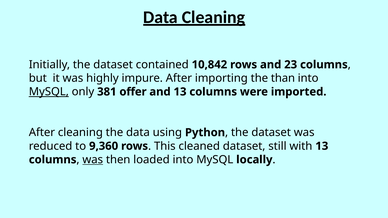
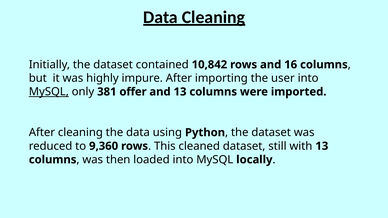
23: 23 -> 16 (291, 65)
than: than -> user (283, 78)
was underline: present -> none (93, 160)
